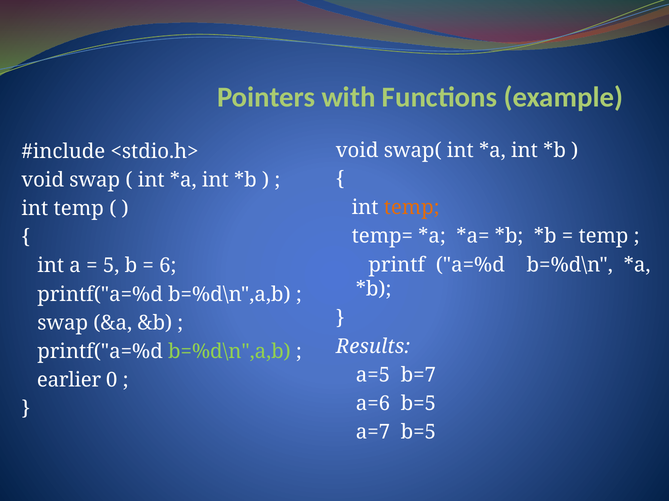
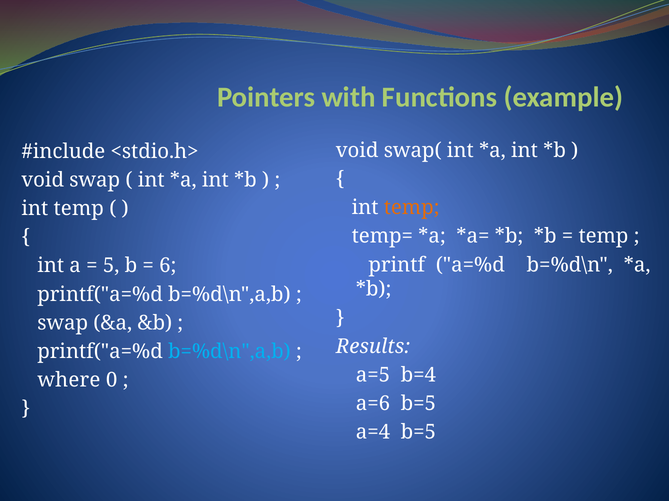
b=%d\n",a,b colour: light green -> light blue (229, 352)
b=7: b=7 -> b=4 (418, 376)
earlier: earlier -> where (69, 381)
a=7: a=7 -> a=4 (373, 433)
